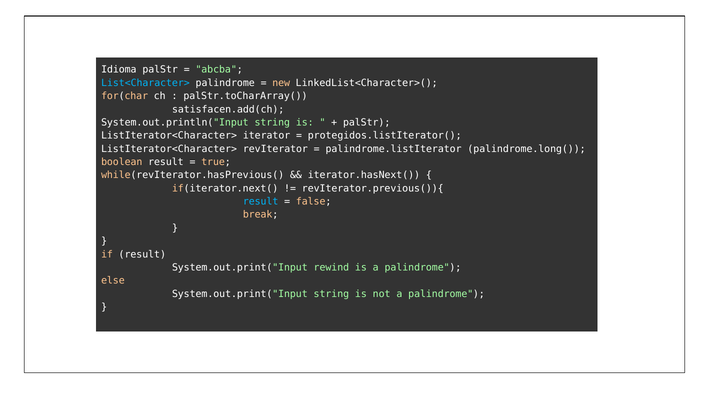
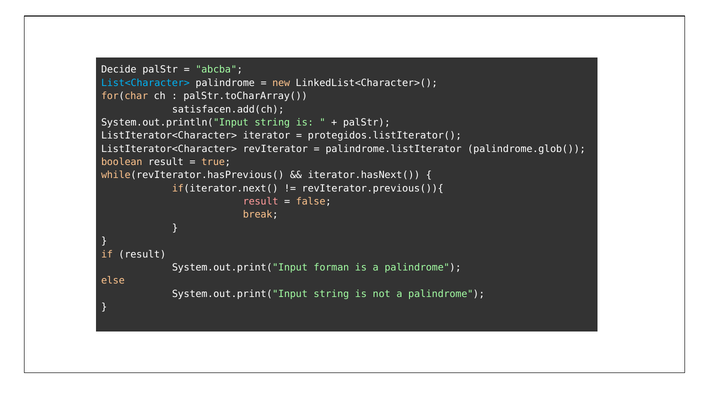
Idioma: Idioma -> Decide (119, 70)
palindrome.long(: palindrome.long( -> palindrome.glob( (527, 149)
result colour: light blue -> pink (261, 201)
rewind: rewind -> forman (331, 267)
